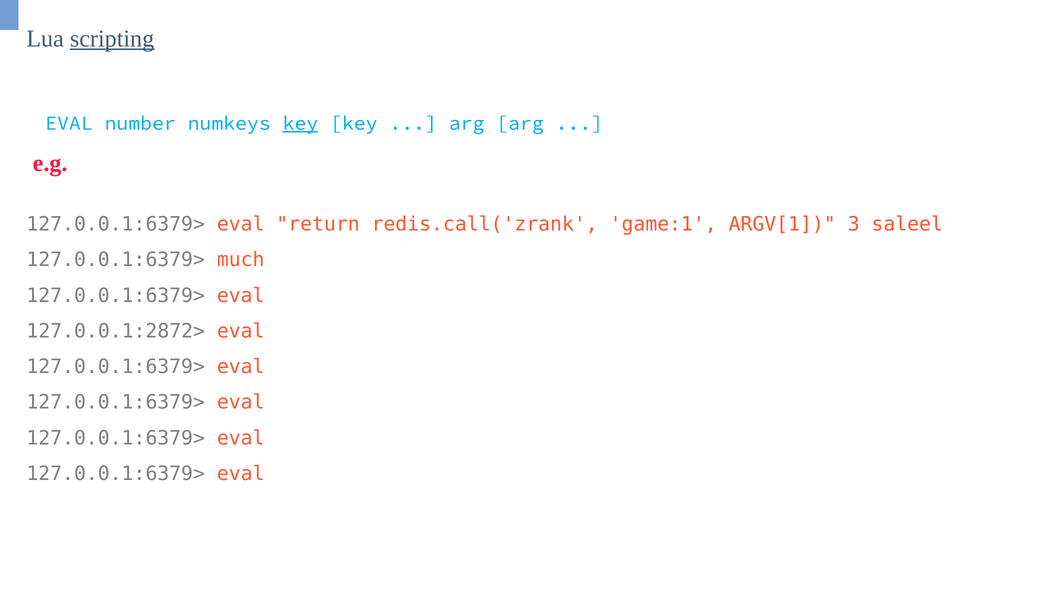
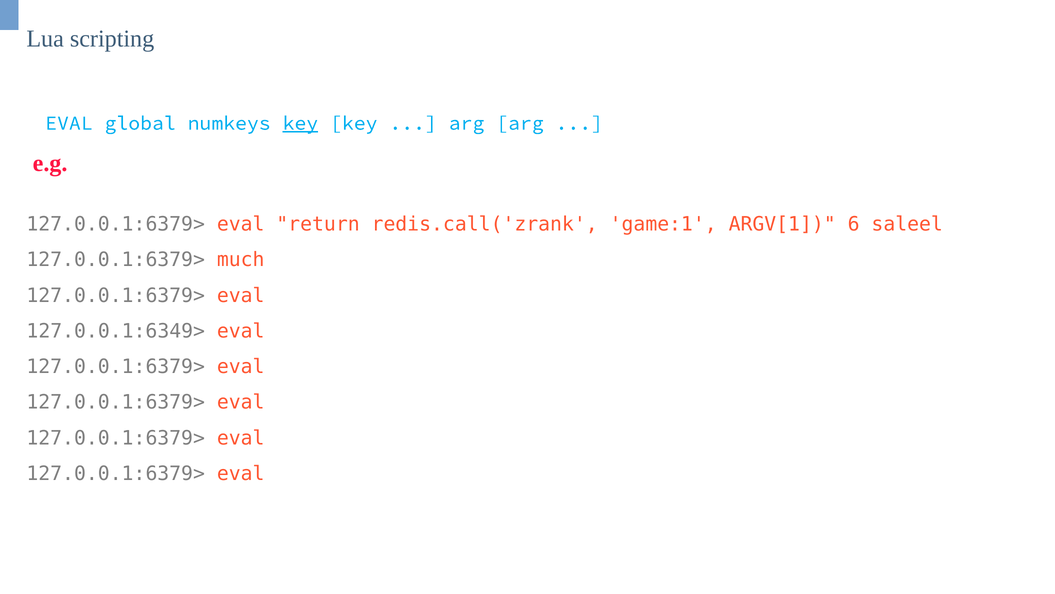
scripting underline: present -> none (112, 39)
number: number -> global (140, 123)
3: 3 -> 6 (854, 224)
127.0.0.1:2872>: 127.0.0.1:2872> -> 127.0.0.1:6349> (116, 331)
